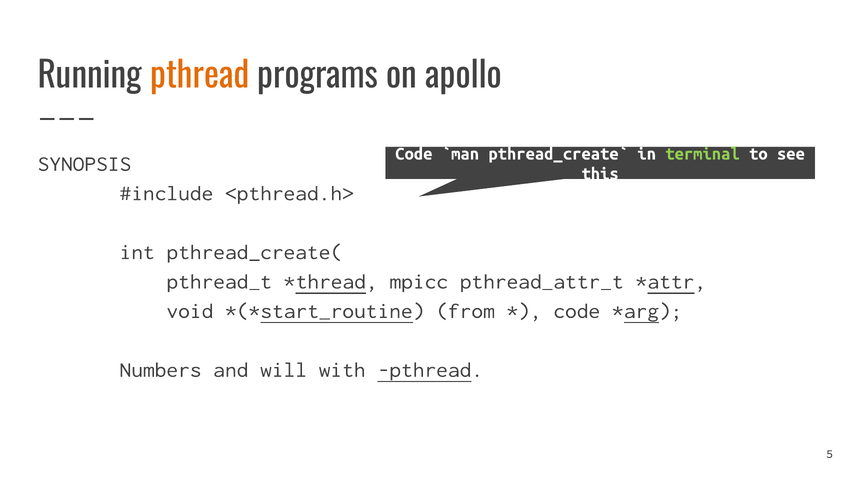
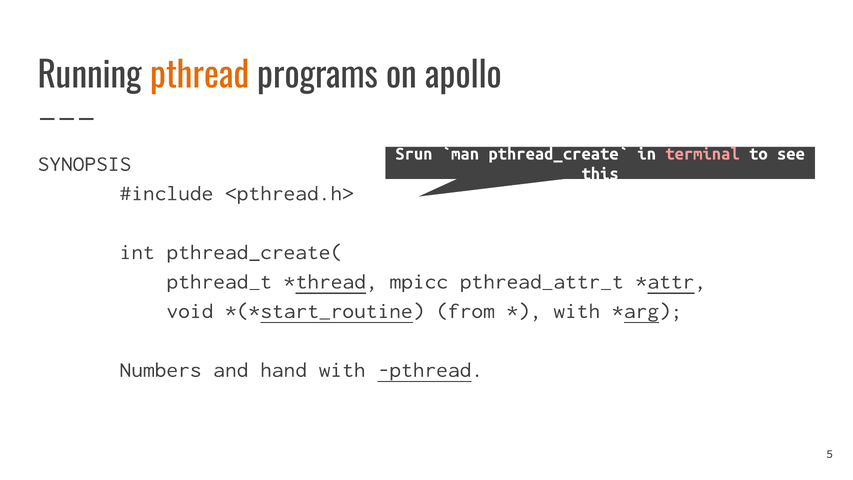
Code: Code -> Srun (414, 154)
terminal colour: light green -> pink (702, 154)
code: code -> with (577, 311)
will: will -> hand (284, 370)
